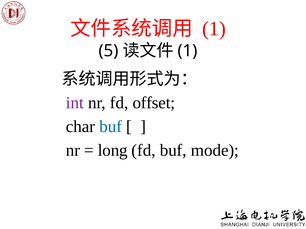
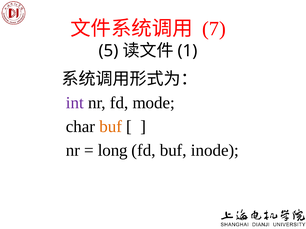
1: 1 -> 7 (214, 29)
offset: offset -> mode (154, 103)
buf colour: blue -> orange (111, 127)
mode: mode -> inode (215, 151)
